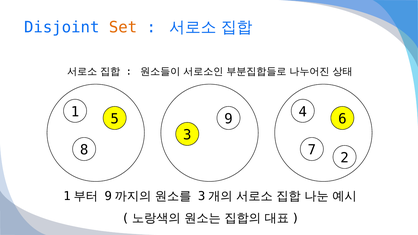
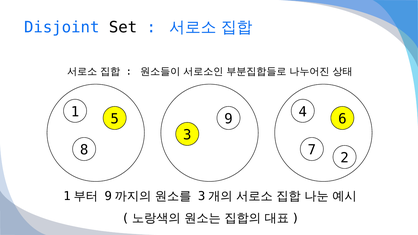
Set colour: orange -> black (123, 27)
